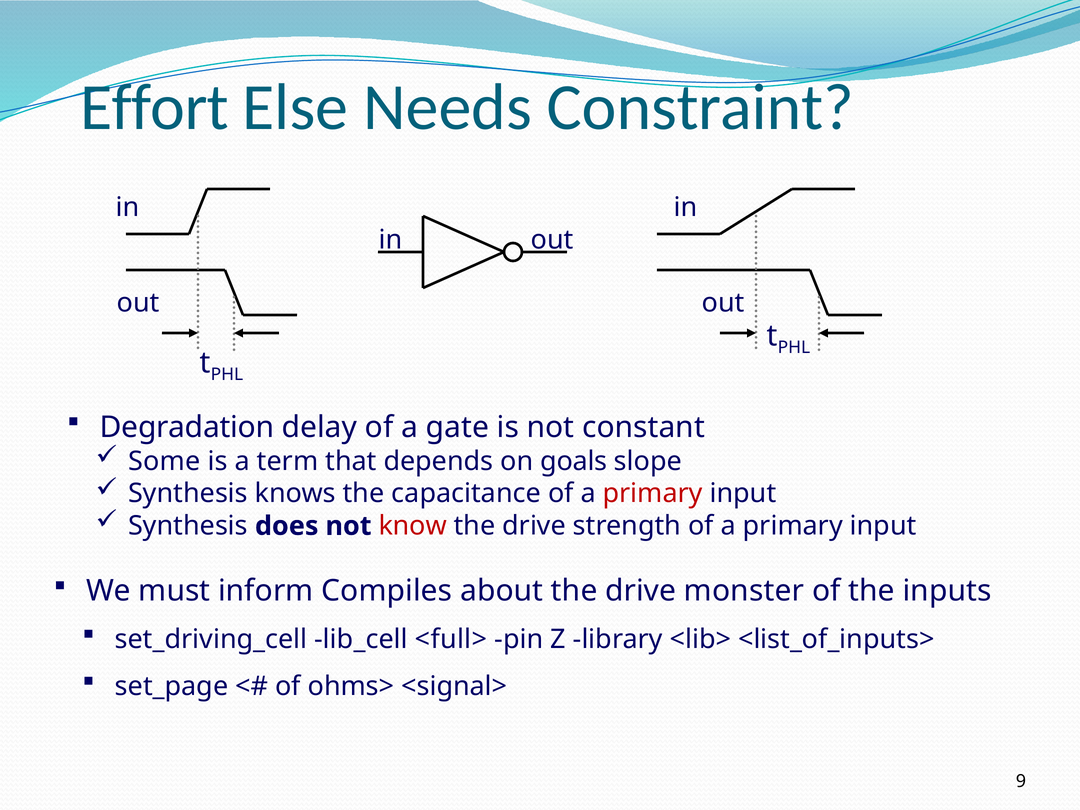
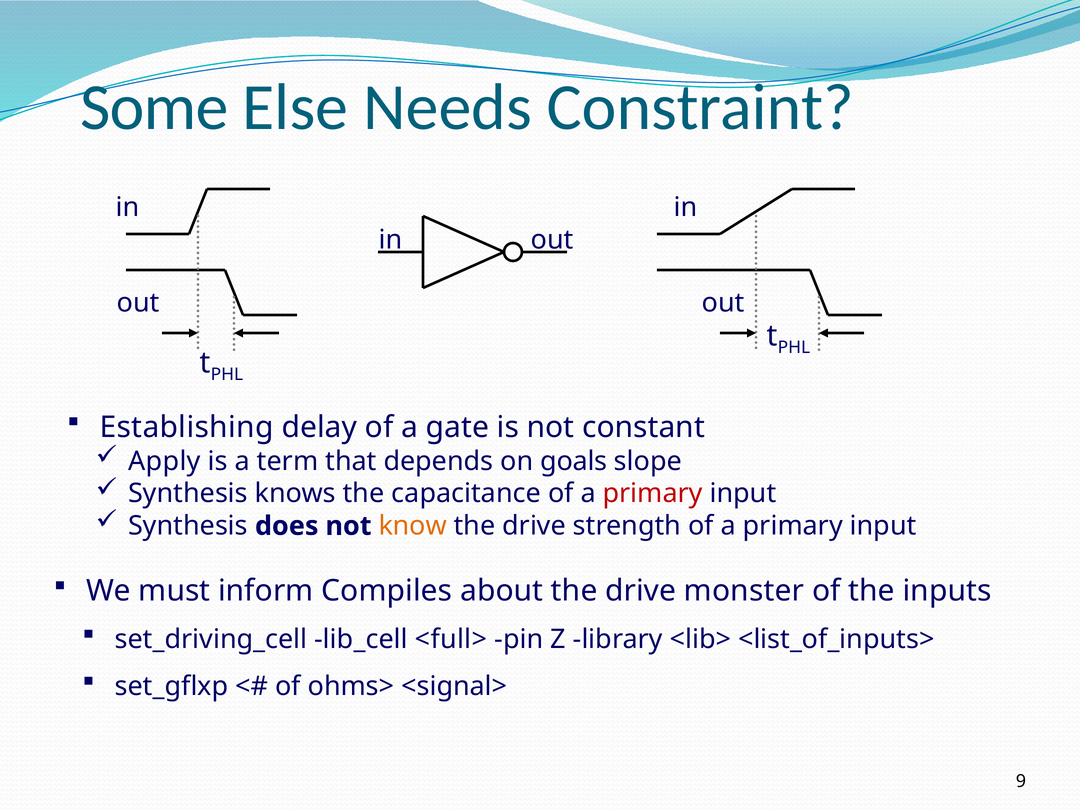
Effort: Effort -> Some (154, 108)
Degradation: Degradation -> Establishing (187, 427)
Some: Some -> Apply (164, 461)
know colour: red -> orange (413, 526)
set_page: set_page -> set_gflxp (172, 686)
